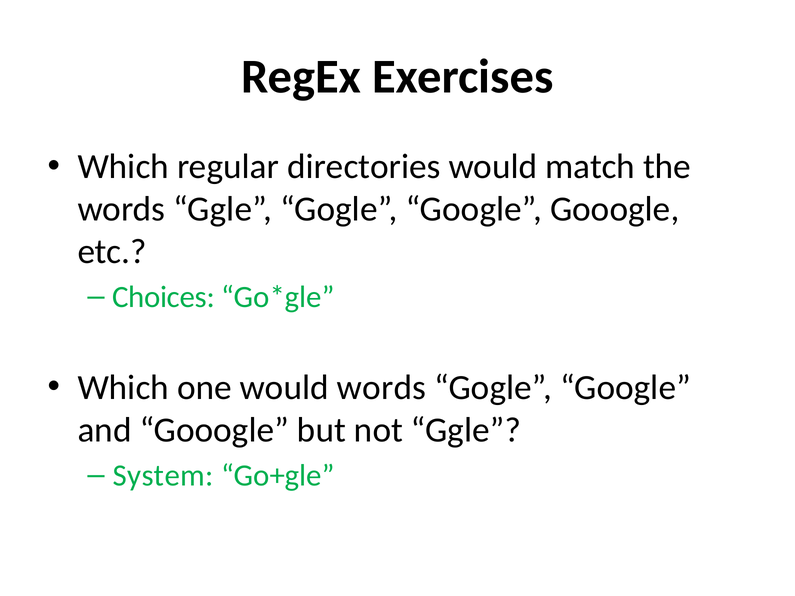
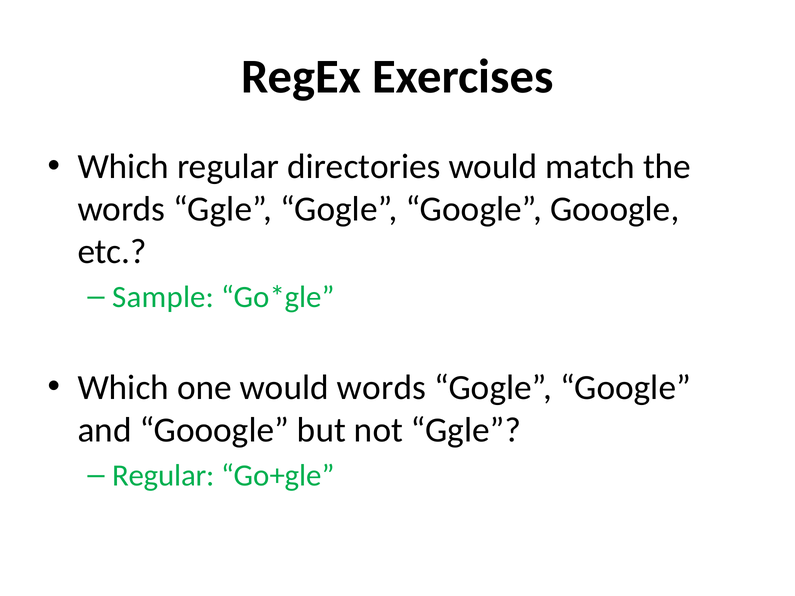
Choices: Choices -> Sample (163, 297)
System: System -> Regular (163, 476)
